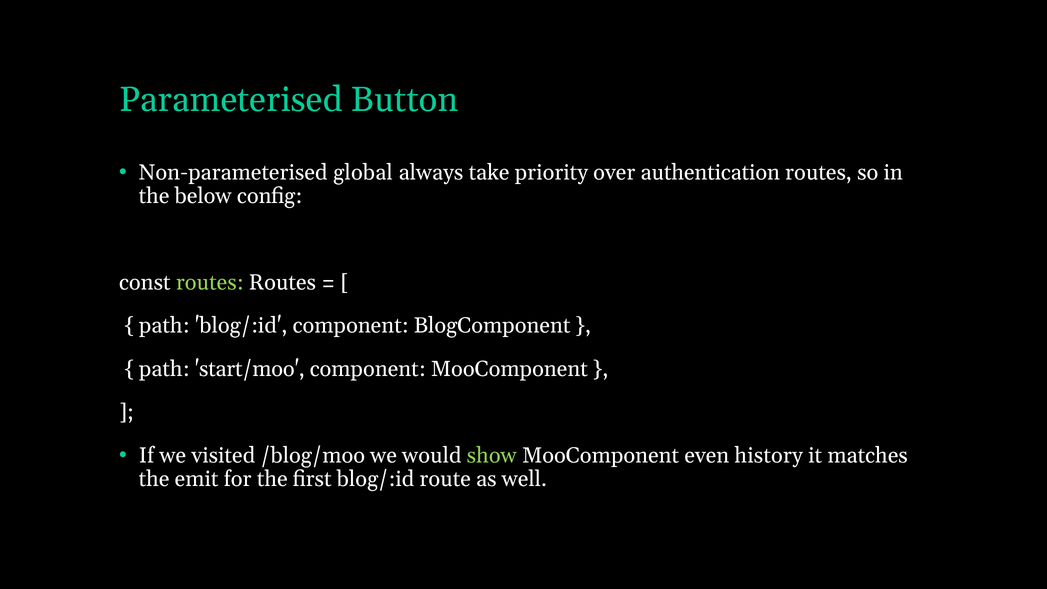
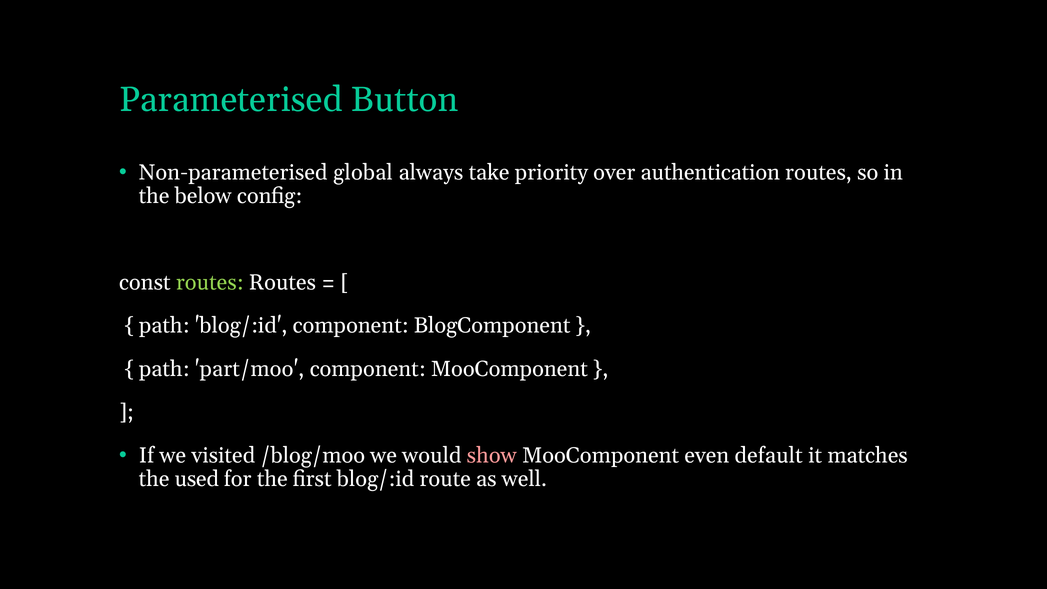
start/moo: start/moo -> part/moo (249, 369)
show colour: light green -> pink (492, 455)
history: history -> default (769, 455)
emit: emit -> used (197, 479)
